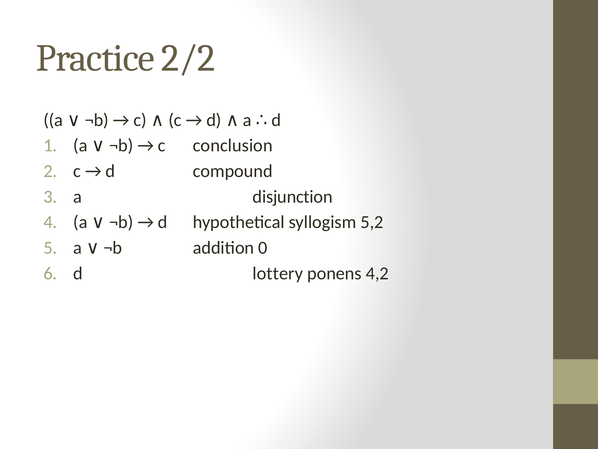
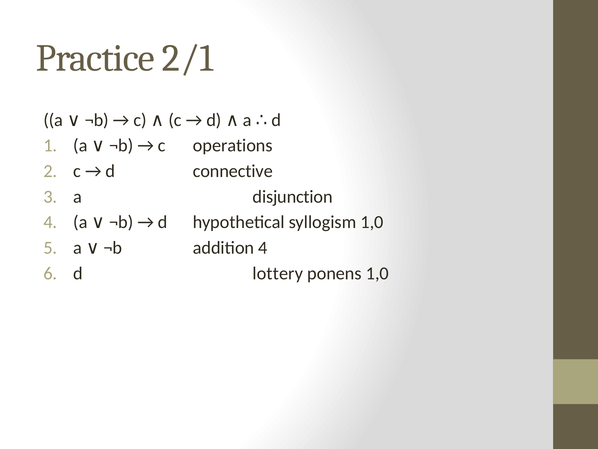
2/2: 2/2 -> 2/1 (188, 58)
conclusion: conclusion -> operations (233, 145)
compound: compound -> connective (233, 171)
syllogism 5,2: 5,2 -> 1,0 (372, 222)
addition 0: 0 -> 4 (263, 248)
ponens 4,2: 4,2 -> 1,0 (377, 273)
